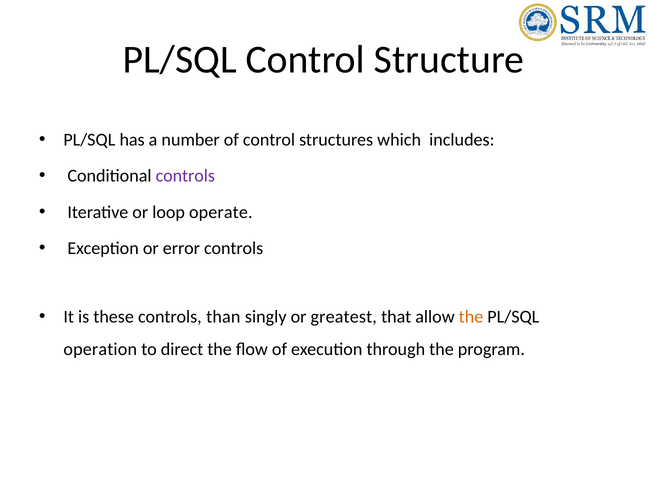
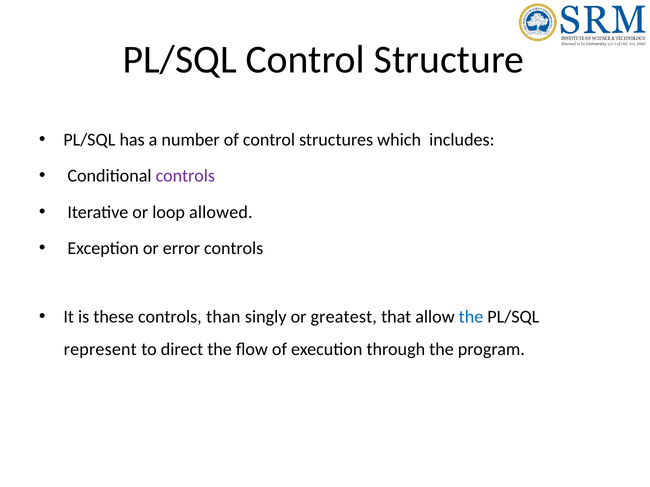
operate: operate -> allowed (221, 212)
the colour: orange -> blue (471, 317)
operation: operation -> represent (100, 350)
